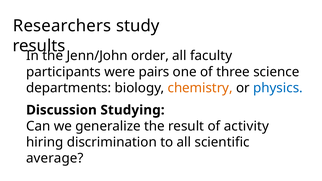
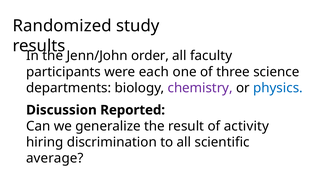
Researchers: Researchers -> Randomized (62, 26)
pairs: pairs -> each (154, 72)
chemistry colour: orange -> purple (200, 88)
Studying: Studying -> Reported (133, 110)
